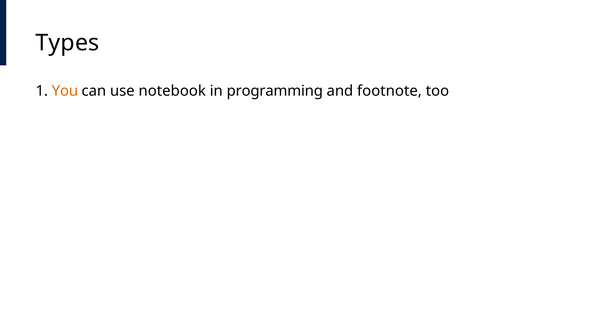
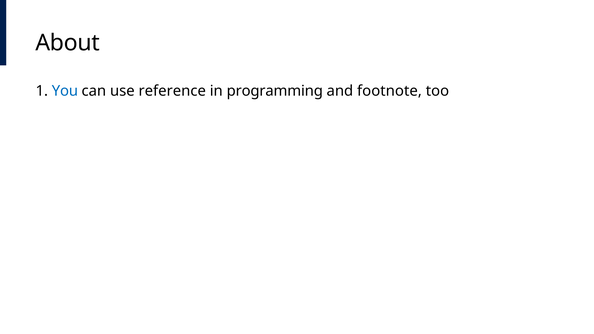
Types: Types -> About (68, 43)
You colour: orange -> blue (65, 91)
notebook: notebook -> reference (172, 91)
